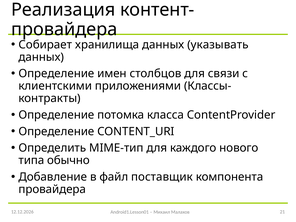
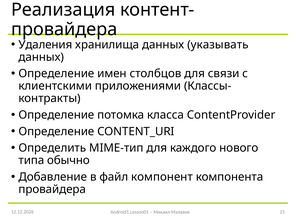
Собирает: Собирает -> Удаления (45, 45)
поставщик: поставщик -> компонент (162, 177)
